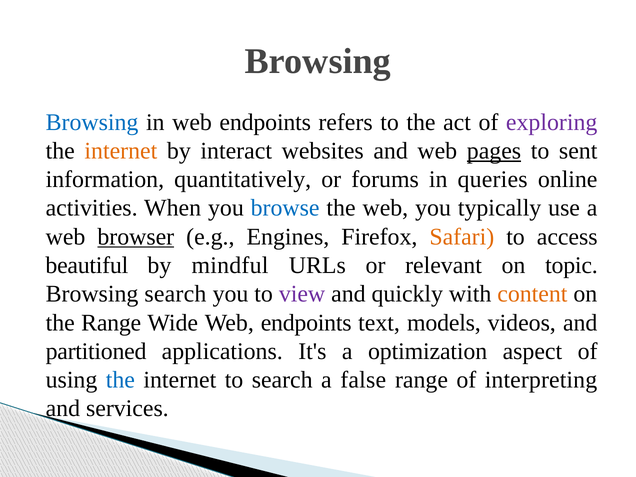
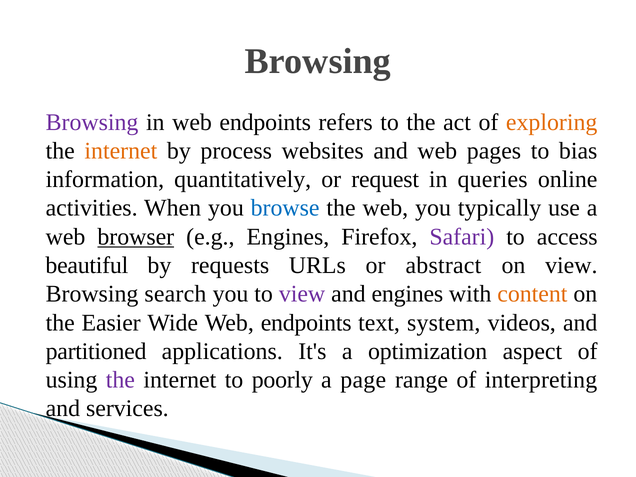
Browsing colour: blue -> purple (92, 122)
exploring colour: purple -> orange (552, 122)
interact: interact -> process (236, 151)
pages underline: present -> none (494, 151)
sent: sent -> bias (578, 151)
forums: forums -> request (385, 179)
Safari colour: orange -> purple (462, 237)
mindful: mindful -> requests (230, 265)
relevant: relevant -> abstract (443, 265)
on topic: topic -> view (571, 265)
and quickly: quickly -> engines (407, 294)
the Range: Range -> Easier (111, 323)
models: models -> system (444, 323)
the colour: blue -> purple (120, 380)
to search: search -> poorly (282, 380)
false: false -> page (363, 380)
